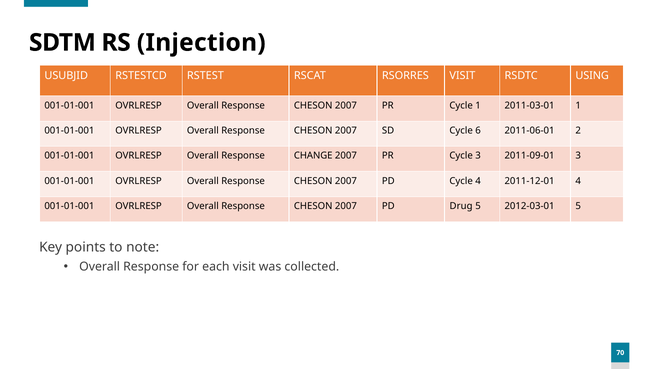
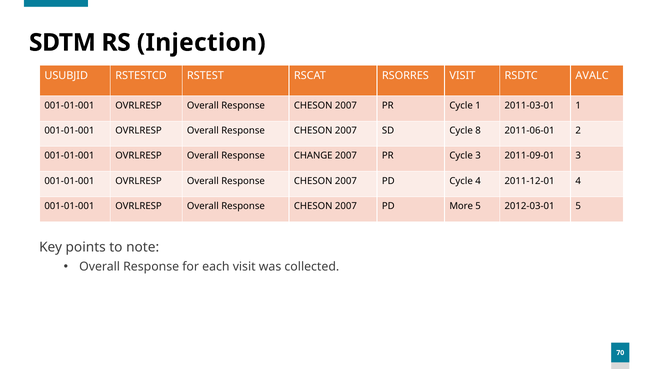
USING: USING -> AVALC (592, 76)
6: 6 -> 8 (478, 131)
Drug: Drug -> More (461, 206)
